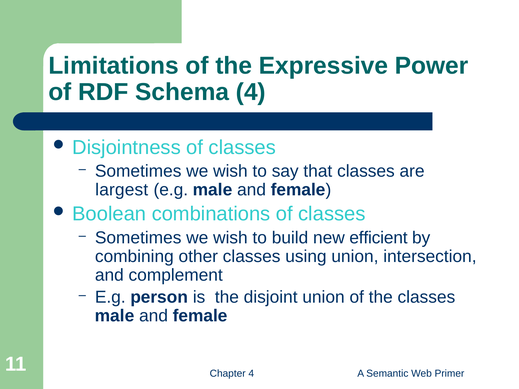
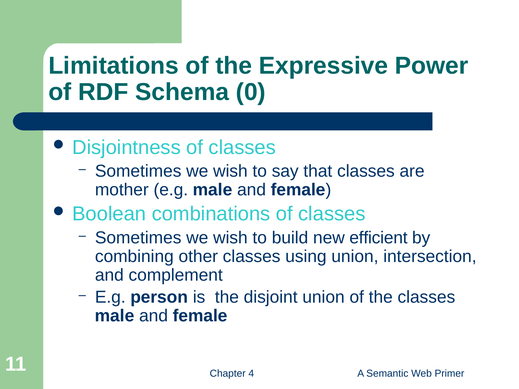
Schema 4: 4 -> 0 (251, 92)
largest: largest -> mother (122, 190)
